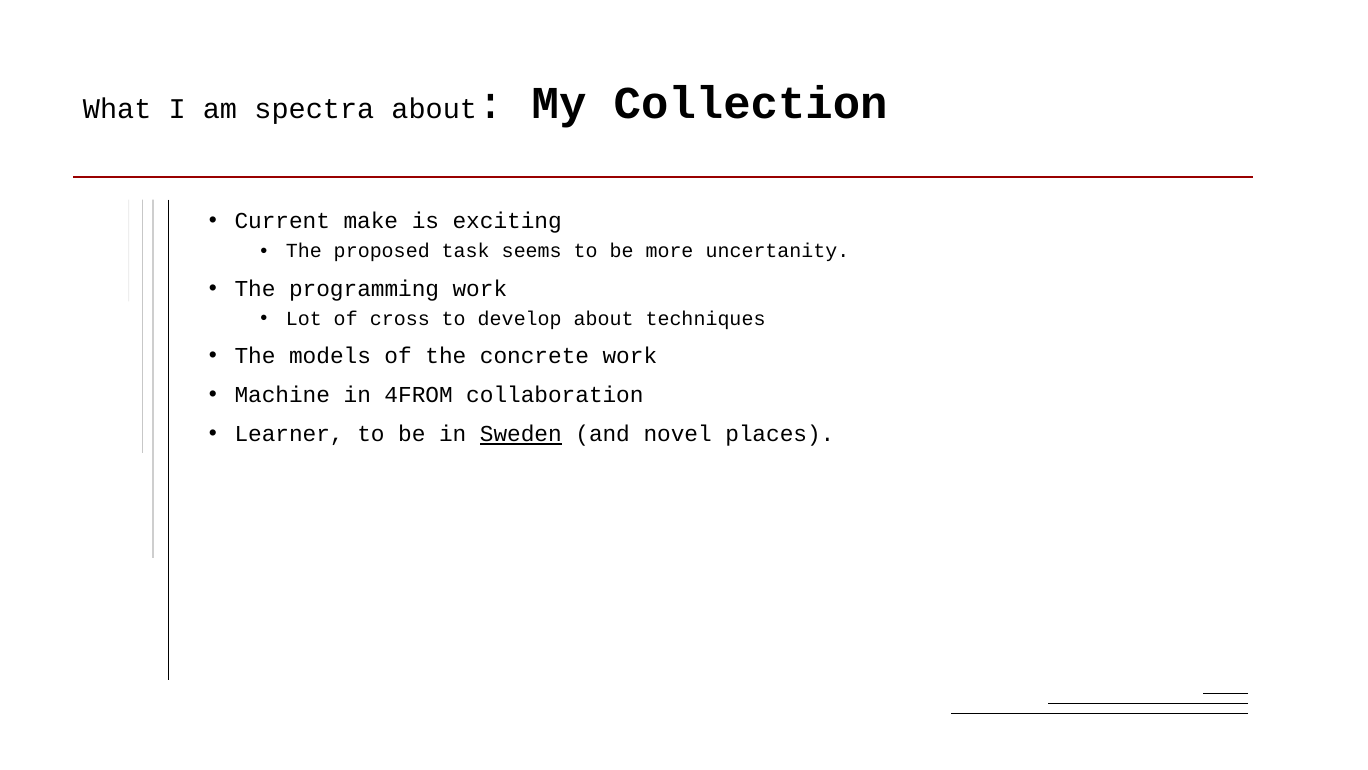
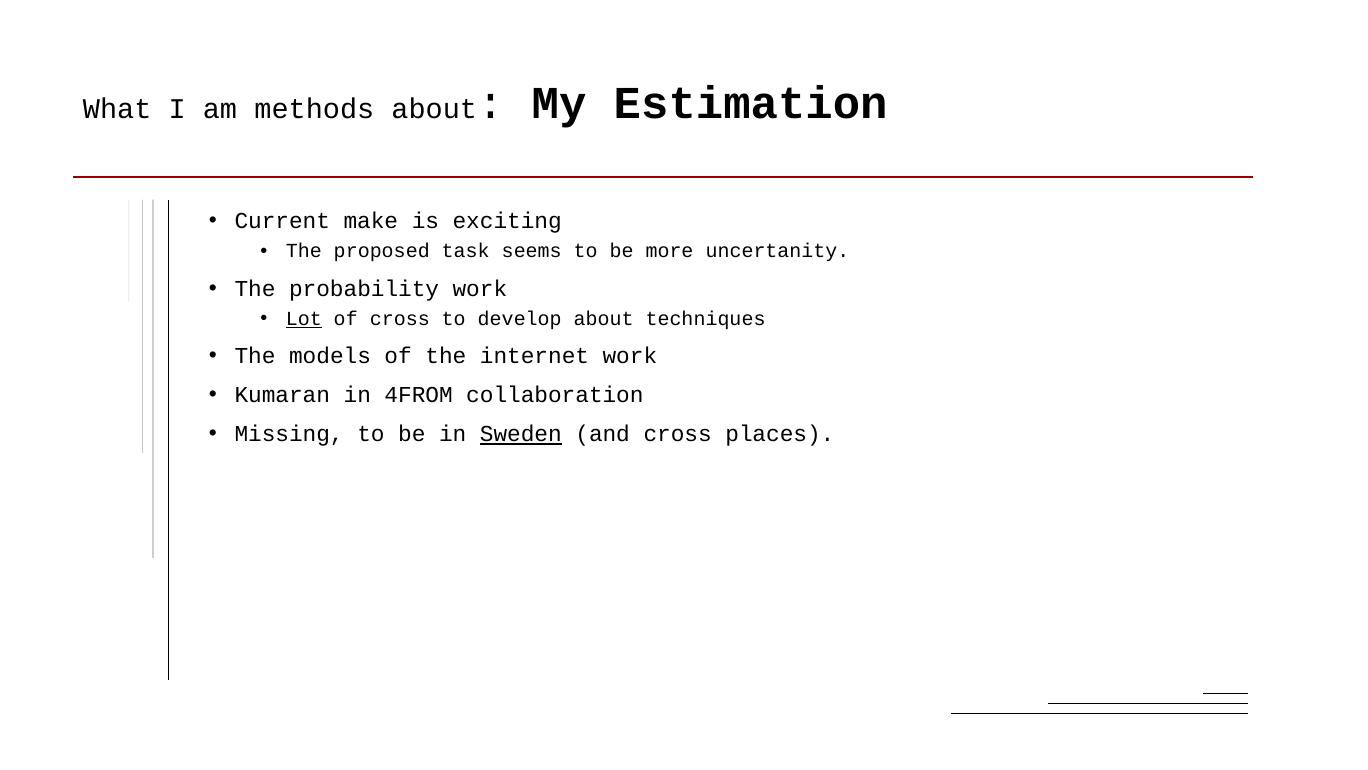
spectra: spectra -> methods (314, 109)
Collection: Collection -> Estimation (751, 103)
programming: programming -> probability (364, 289)
Lot underline: none -> present (304, 319)
concrete: concrete -> internet (534, 356)
Machine: Machine -> Kumaran (282, 395)
Learner: Learner -> Missing (289, 434)
and novel: novel -> cross (678, 434)
